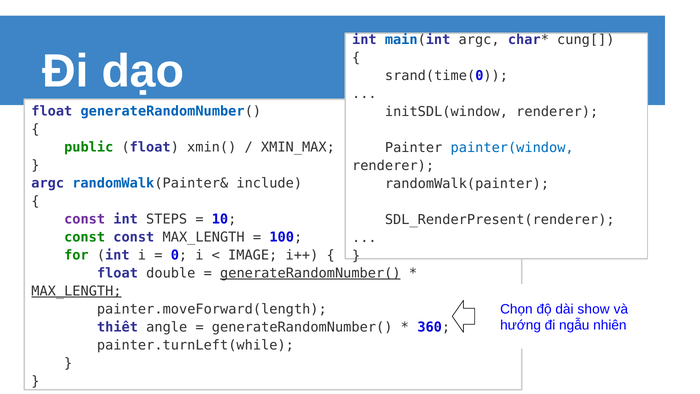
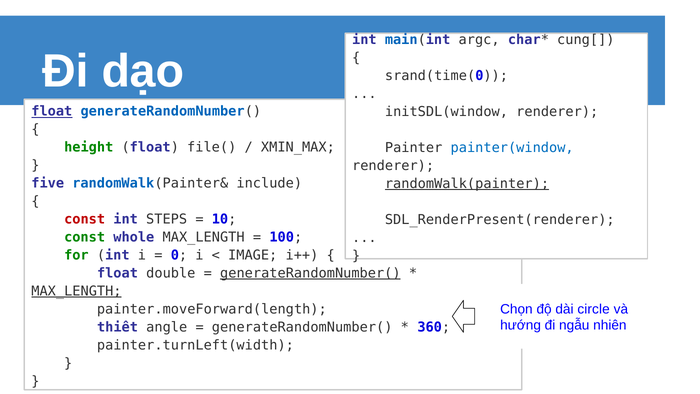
float underline: none -> present (52, 111)
public: public -> height (89, 147)
xmin(: xmin( -> file( (212, 147)
argc: argc -> five (48, 183)
randomWalk(painter underline: none -> present (467, 184)
const colour: purple -> red (85, 219)
const const: const -> whole (134, 237)
show: show -> circle (594, 309)
painter.turnLeft(while: painter.turnLeft(while -> painter.turnLeft(width (195, 345)
